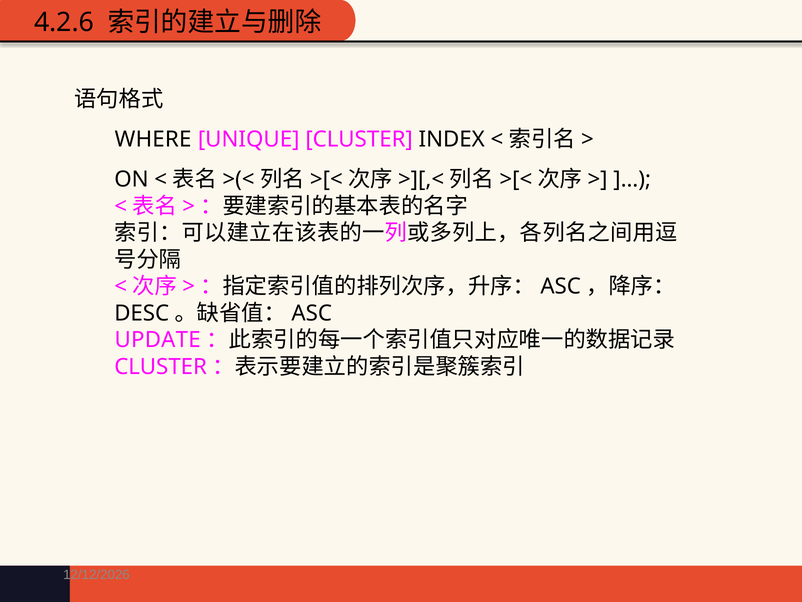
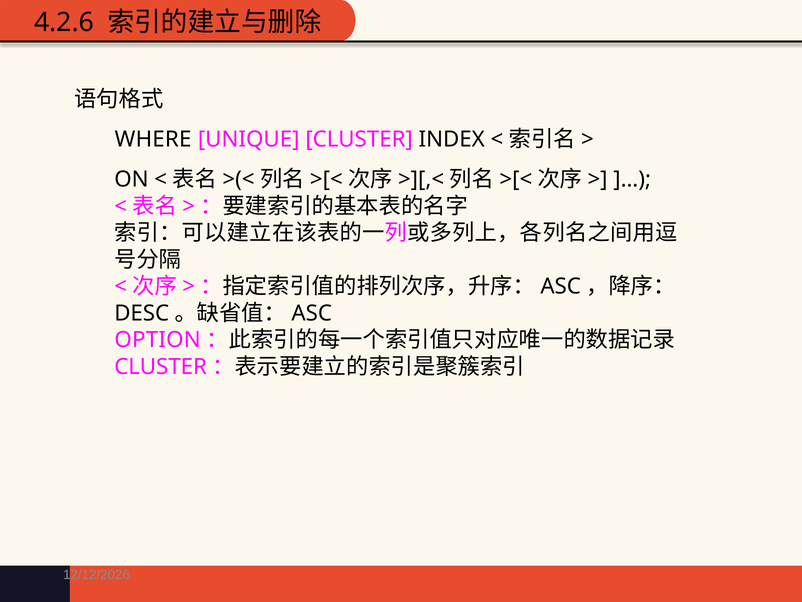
UPDATE: UPDATE -> OPTION (158, 340)
